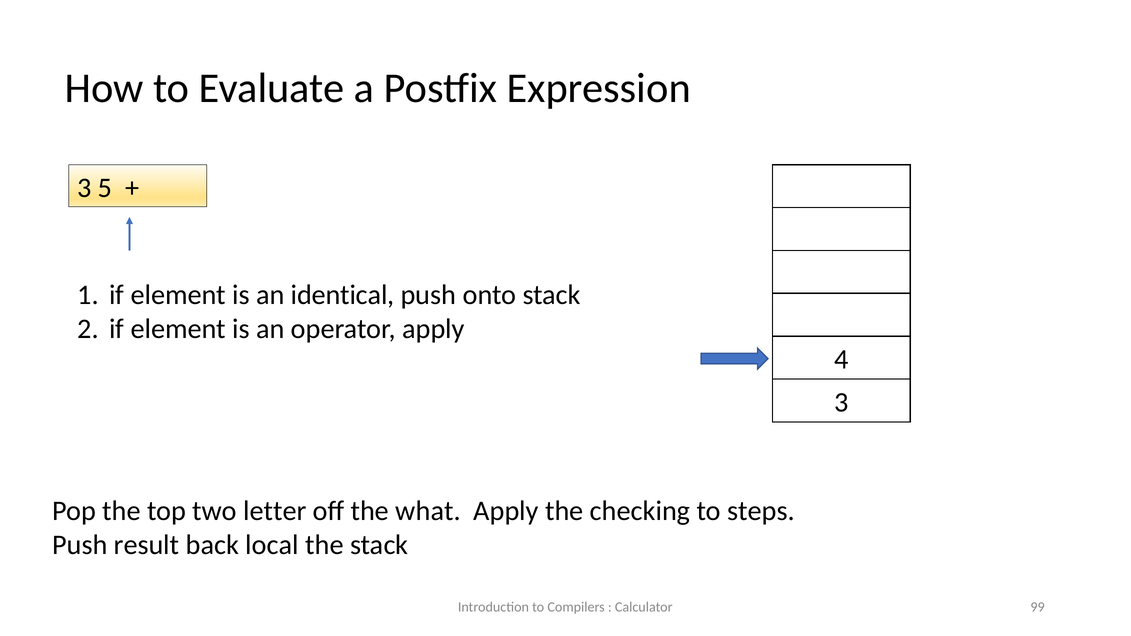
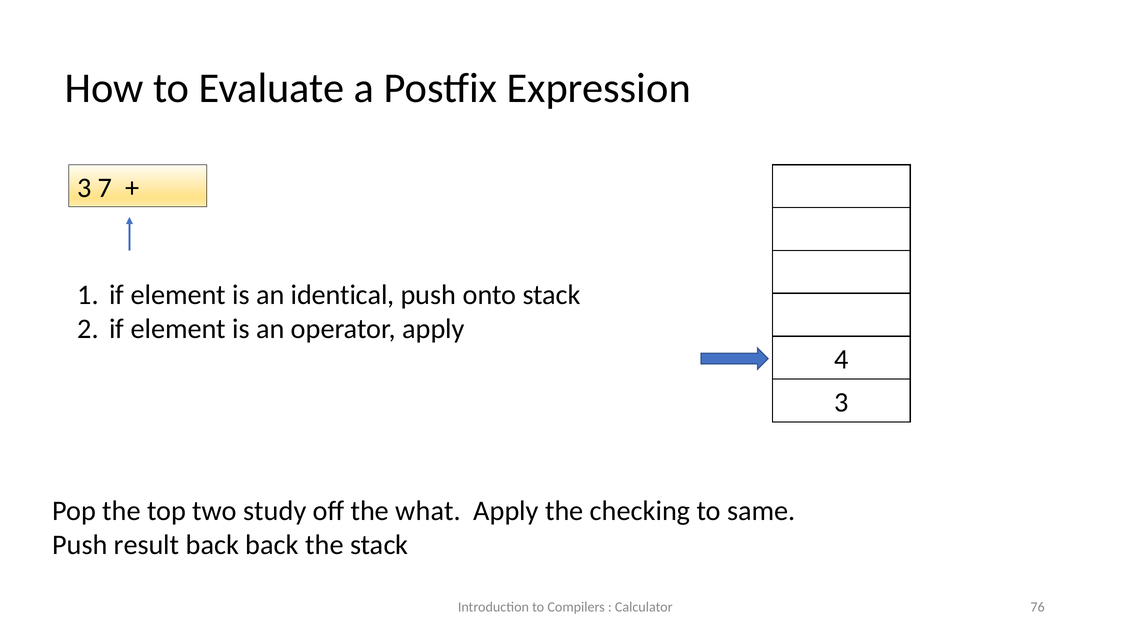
5: 5 -> 7 (105, 188)
letter: letter -> study (275, 511)
steps: steps -> same (761, 511)
back local: local -> back (272, 545)
99: 99 -> 76 (1038, 607)
